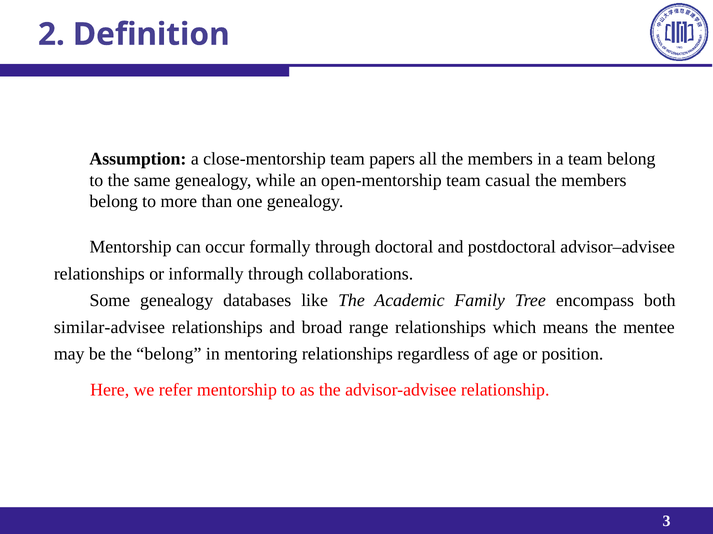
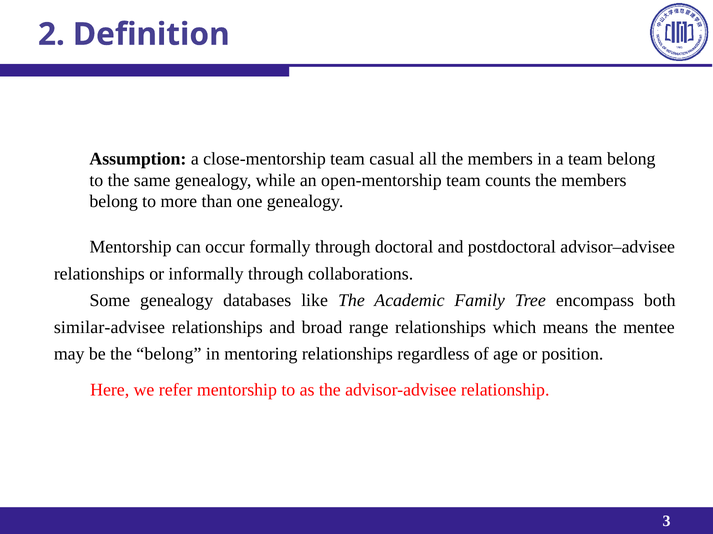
papers: papers -> casual (392, 159)
casual: casual -> counts (508, 180)
